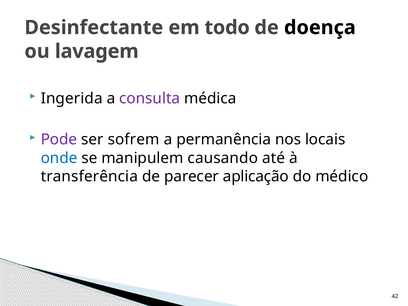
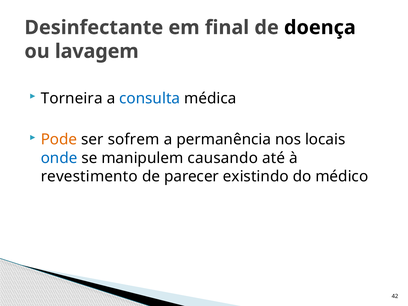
todo: todo -> final (227, 28)
Ingerida: Ingerida -> Torneira (72, 98)
consulta colour: purple -> blue (150, 98)
Pode colour: purple -> orange (59, 140)
transferência: transferência -> revestimento (89, 176)
aplicação: aplicação -> existindo (256, 176)
